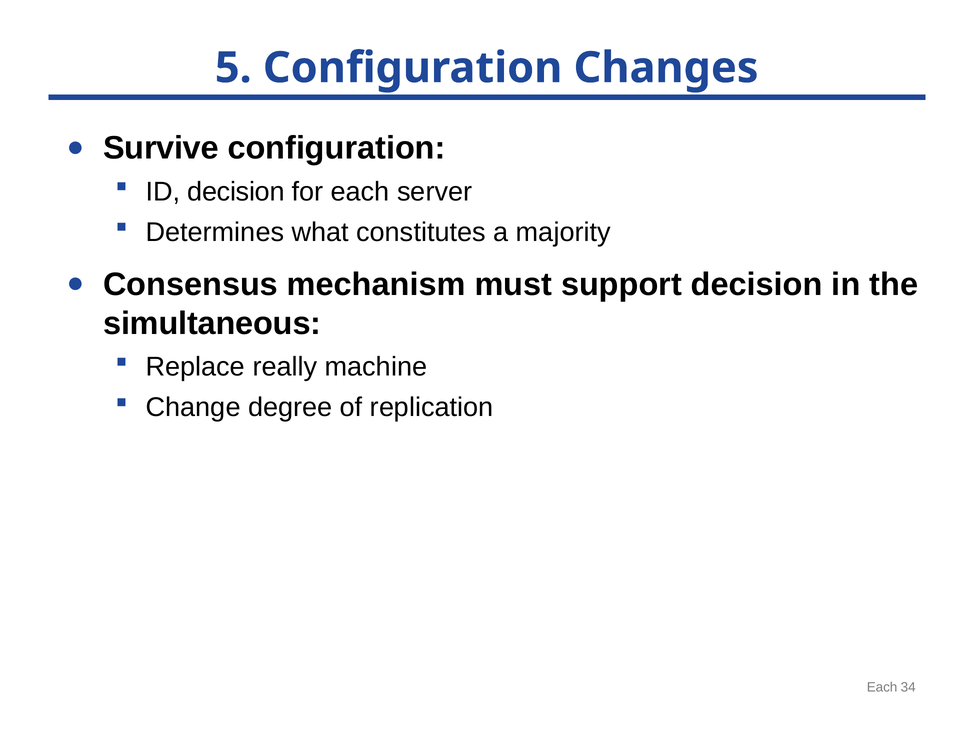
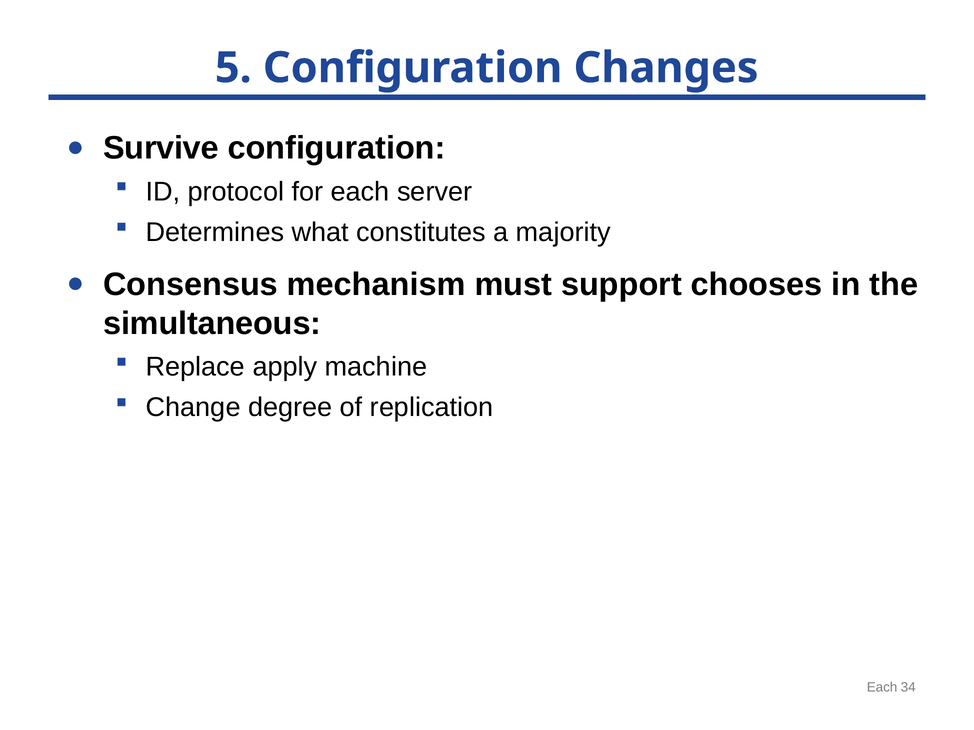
ID decision: decision -> protocol (236, 192)
support decision: decision -> chooses (757, 285)
really: really -> apply (285, 367)
